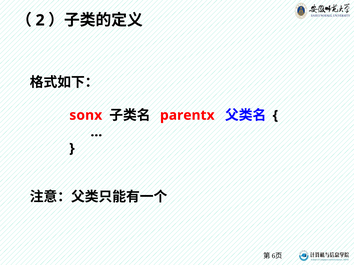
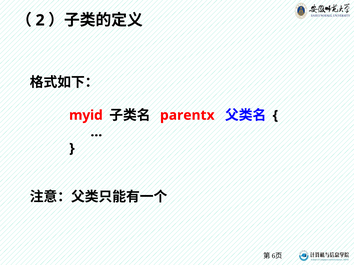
sonx: sonx -> myid (86, 115)
